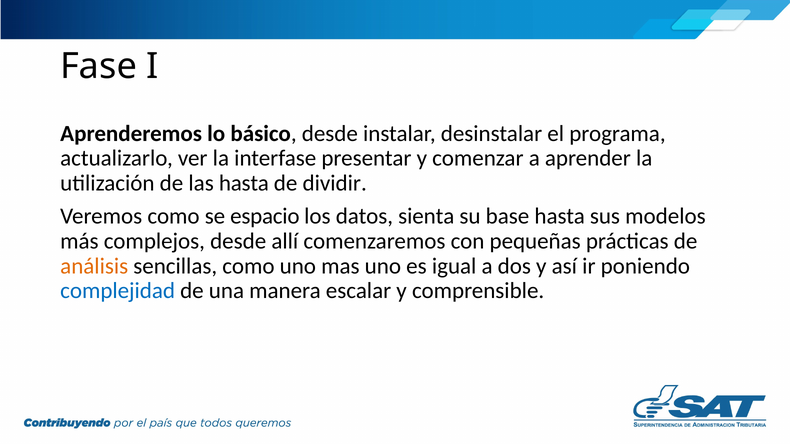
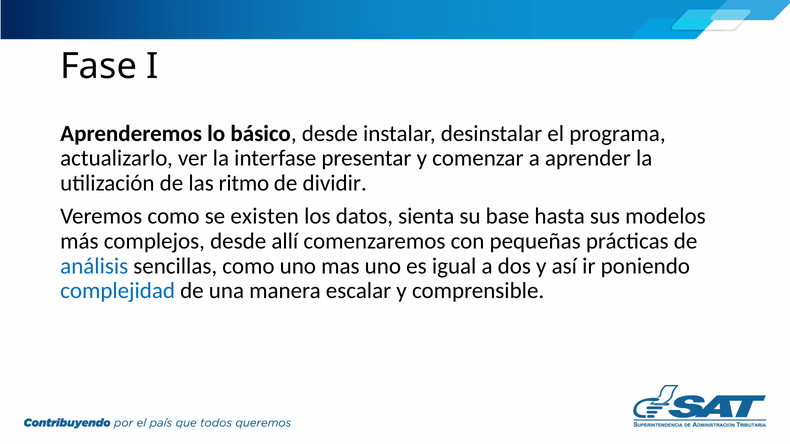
las hasta: hasta -> ritmo (244, 183)
espacio: espacio -> existen (265, 216)
análisis colour: orange -> blue (94, 266)
